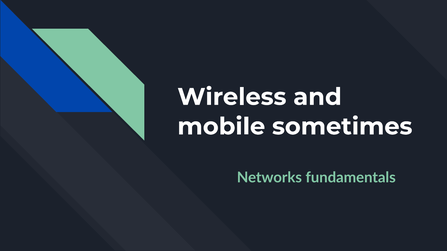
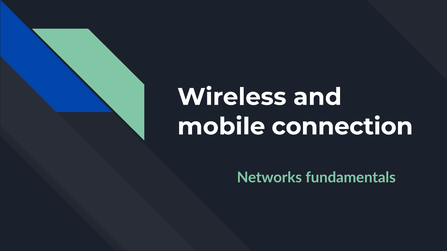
sometimes: sometimes -> connection (342, 127)
